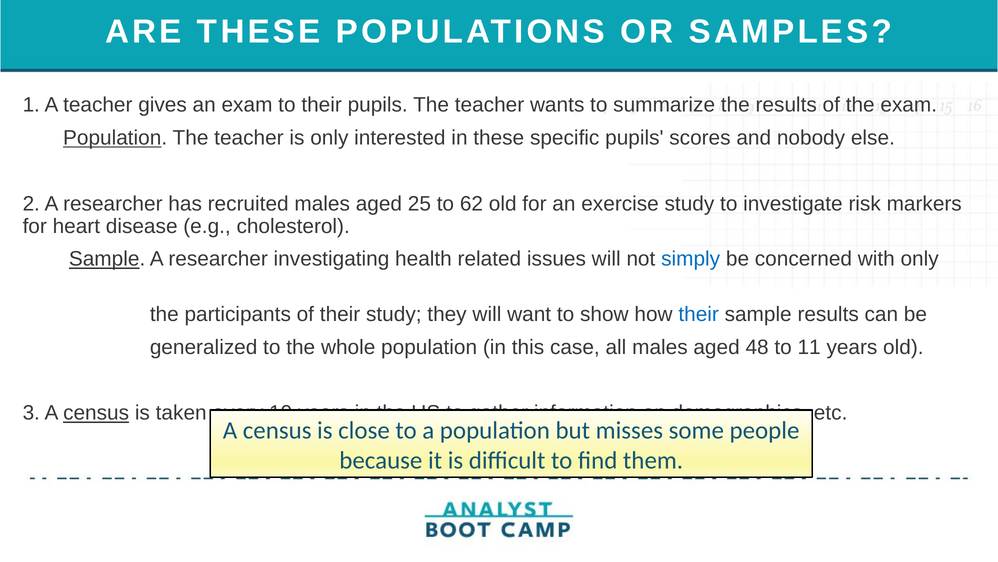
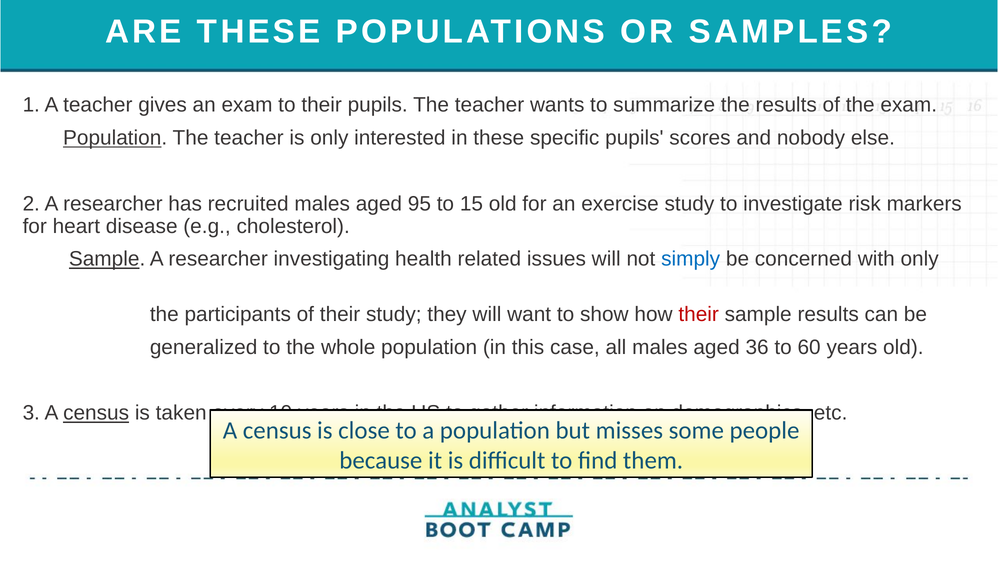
25: 25 -> 95 (419, 203)
62: 62 -> 15 (471, 203)
their colour: blue -> red (699, 314)
48: 48 -> 36 (757, 347)
11: 11 -> 60 (809, 347)
